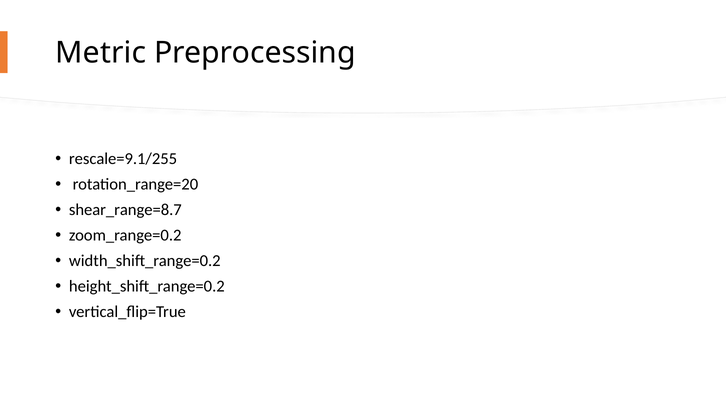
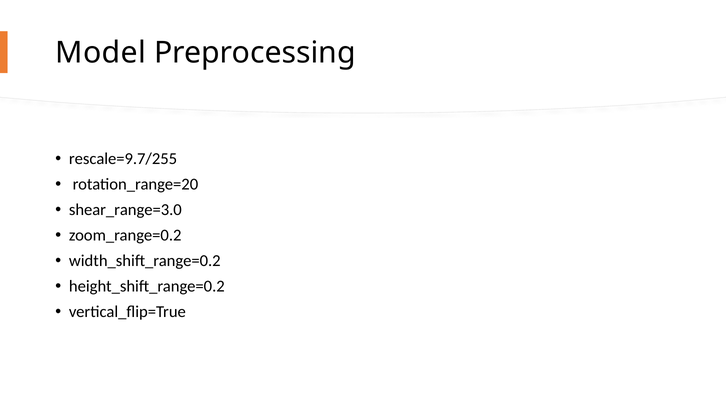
Metric: Metric -> Model (101, 53)
rescale=9.1/255: rescale=9.1/255 -> rescale=9.7/255 (123, 159)
shear_range=8.7: shear_range=8.7 -> shear_range=3.0 (125, 210)
